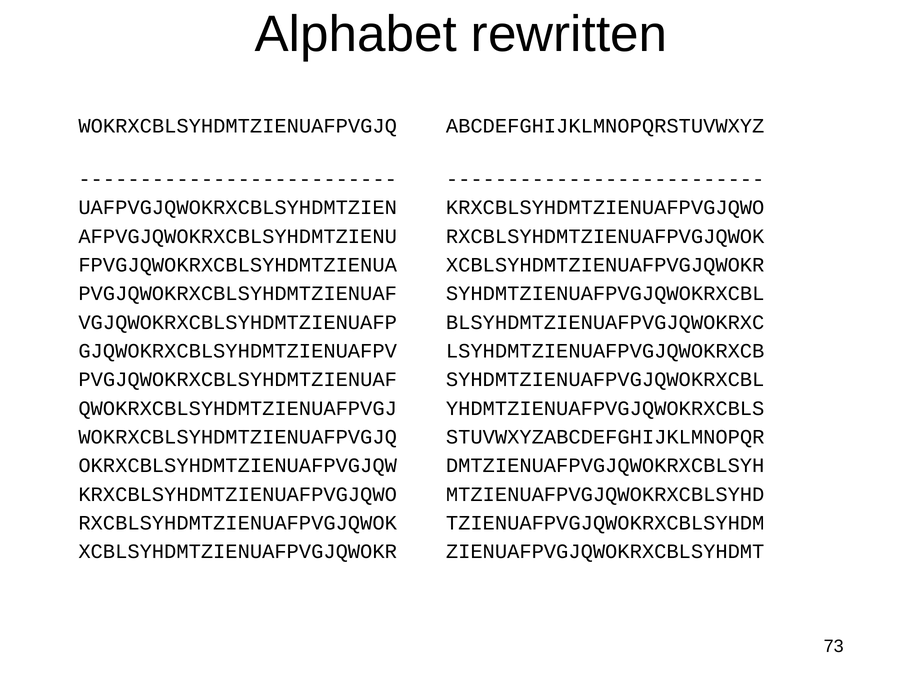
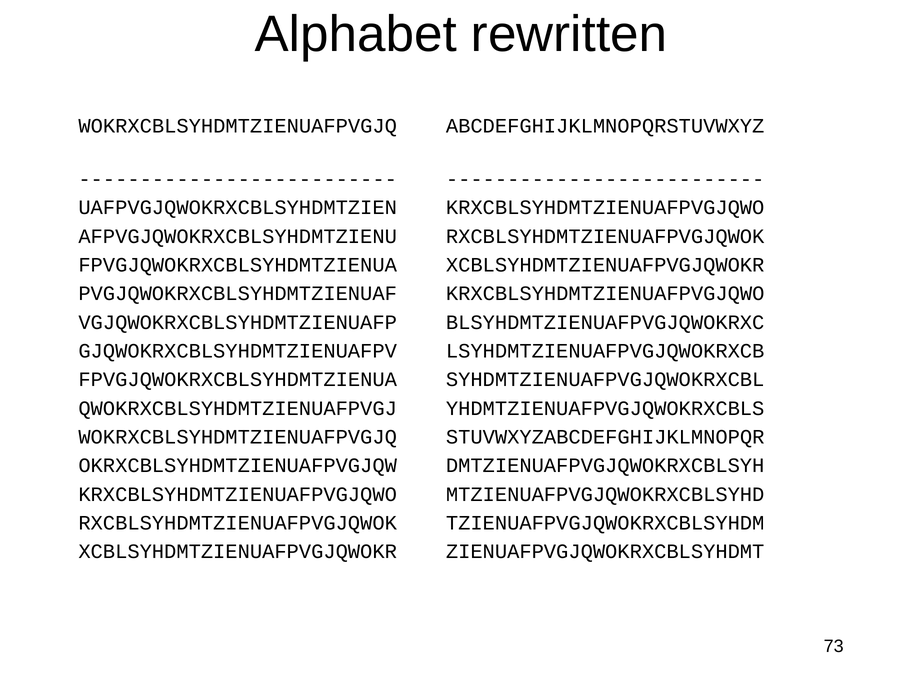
SYHDMTZIENUAFPVGJQWOKRXCBL: SYHDMTZIENUAFPVGJQWOKRXCBL -> KRXCBLSYHDMTZIENUAFPVGJQWO (605, 294)
PVGJQWOKRXCBLSYHDMTZIENUAF: PVGJQWOKRXCBLSYHDMTZIENUAF -> FPVGJQWOKRXCBLSYHDMTZIENUA (238, 380)
